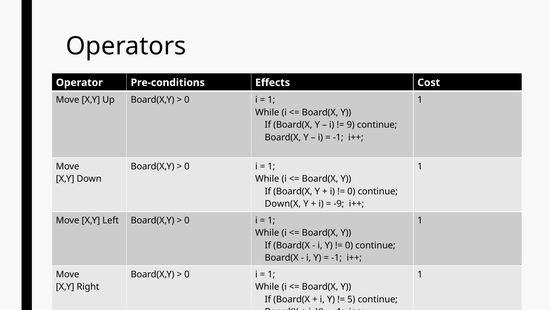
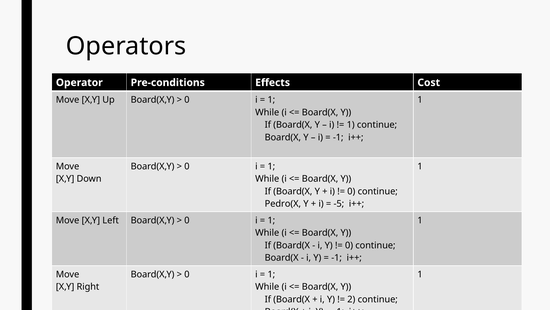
9: 9 -> 1 (351, 125)
Down(X: Down(X -> Pedro(X (283, 203)
-9: -9 -> -5 (339, 203)
5: 5 -> 2 (351, 299)
